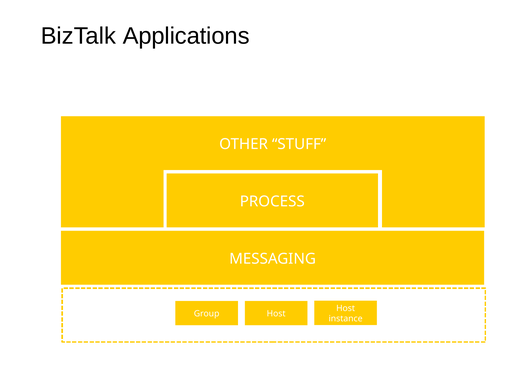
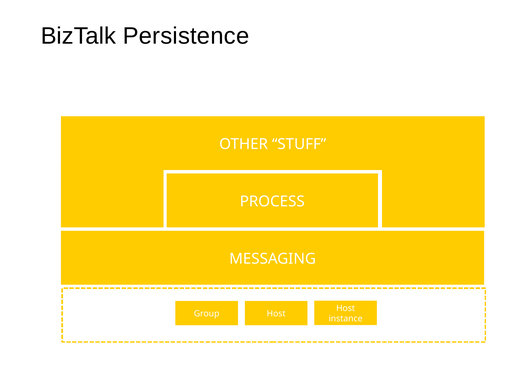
Applications: Applications -> Persistence (186, 36)
